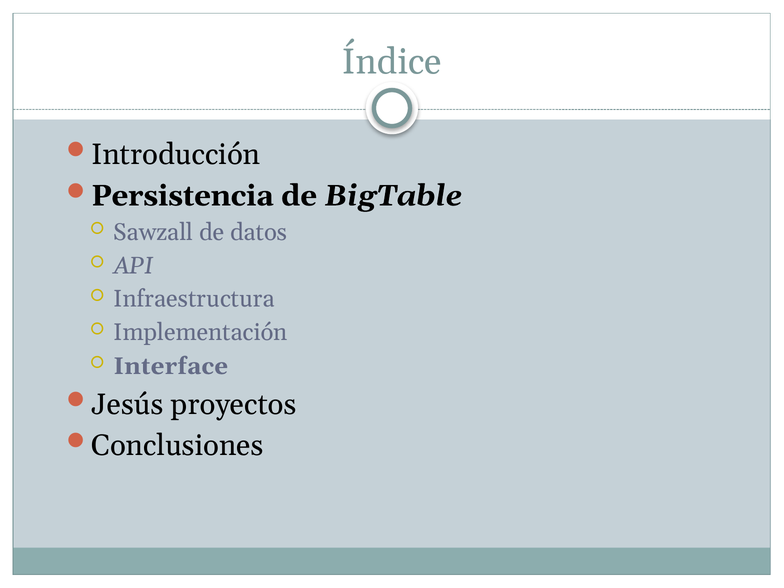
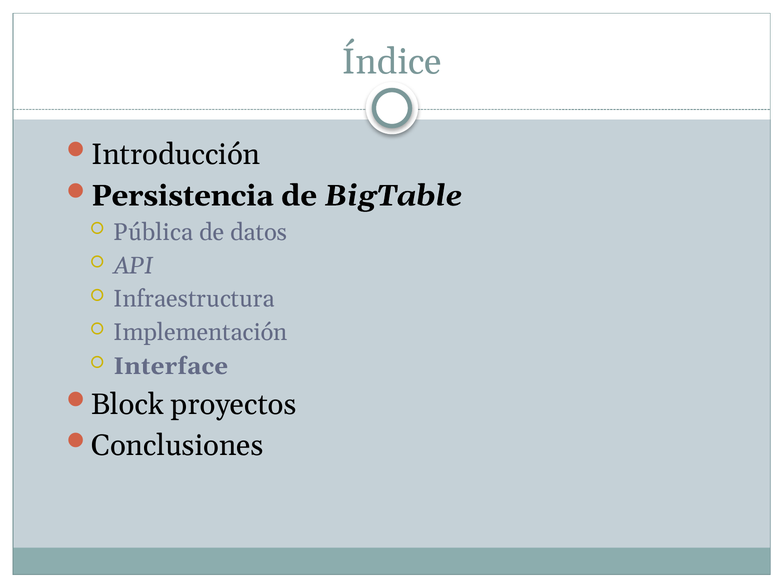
Sawzall: Sawzall -> Pública (153, 232)
Jesús: Jesús -> Block (128, 404)
